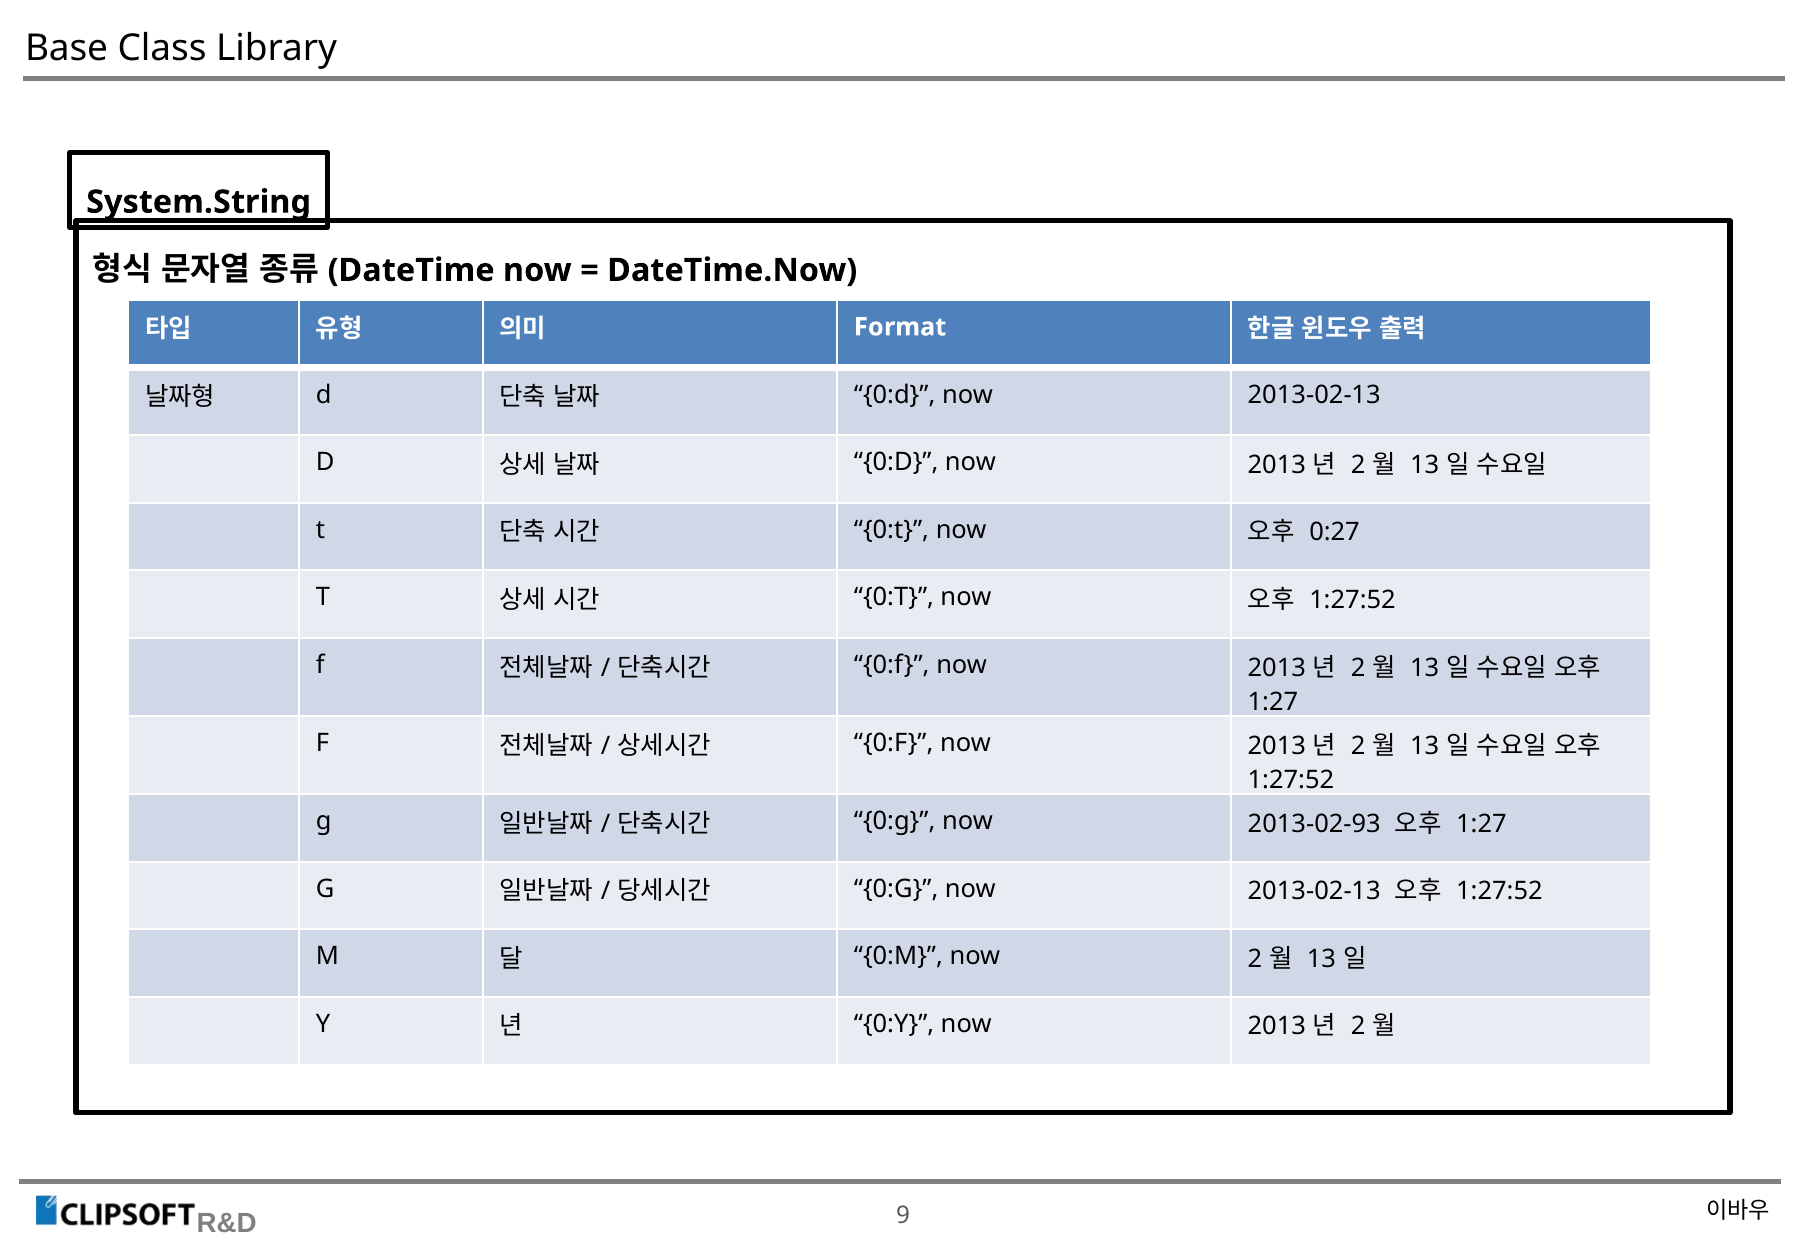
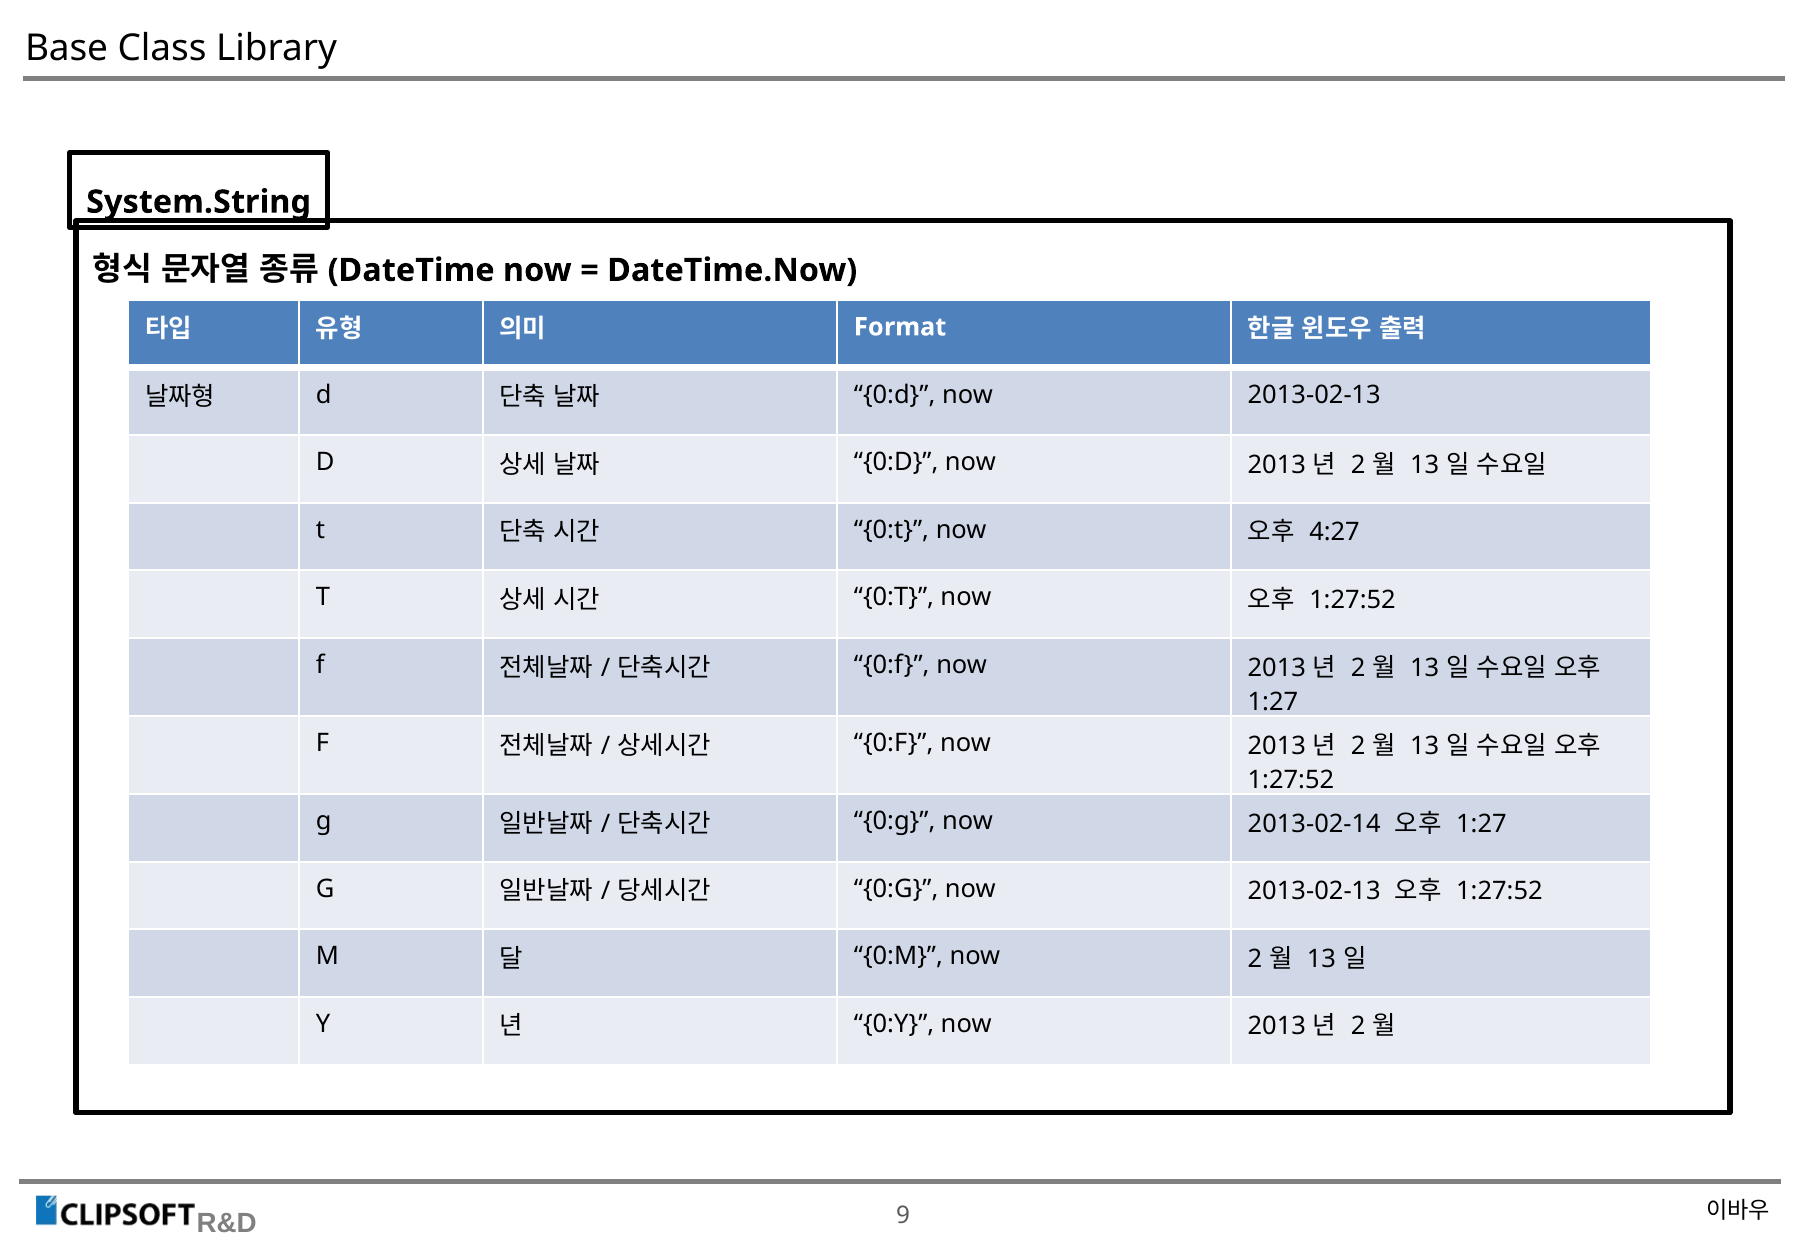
0:27: 0:27 -> 4:27 (1334, 532)
2013-02-93: 2013-02-93 -> 2013-02-14 (1314, 823)
